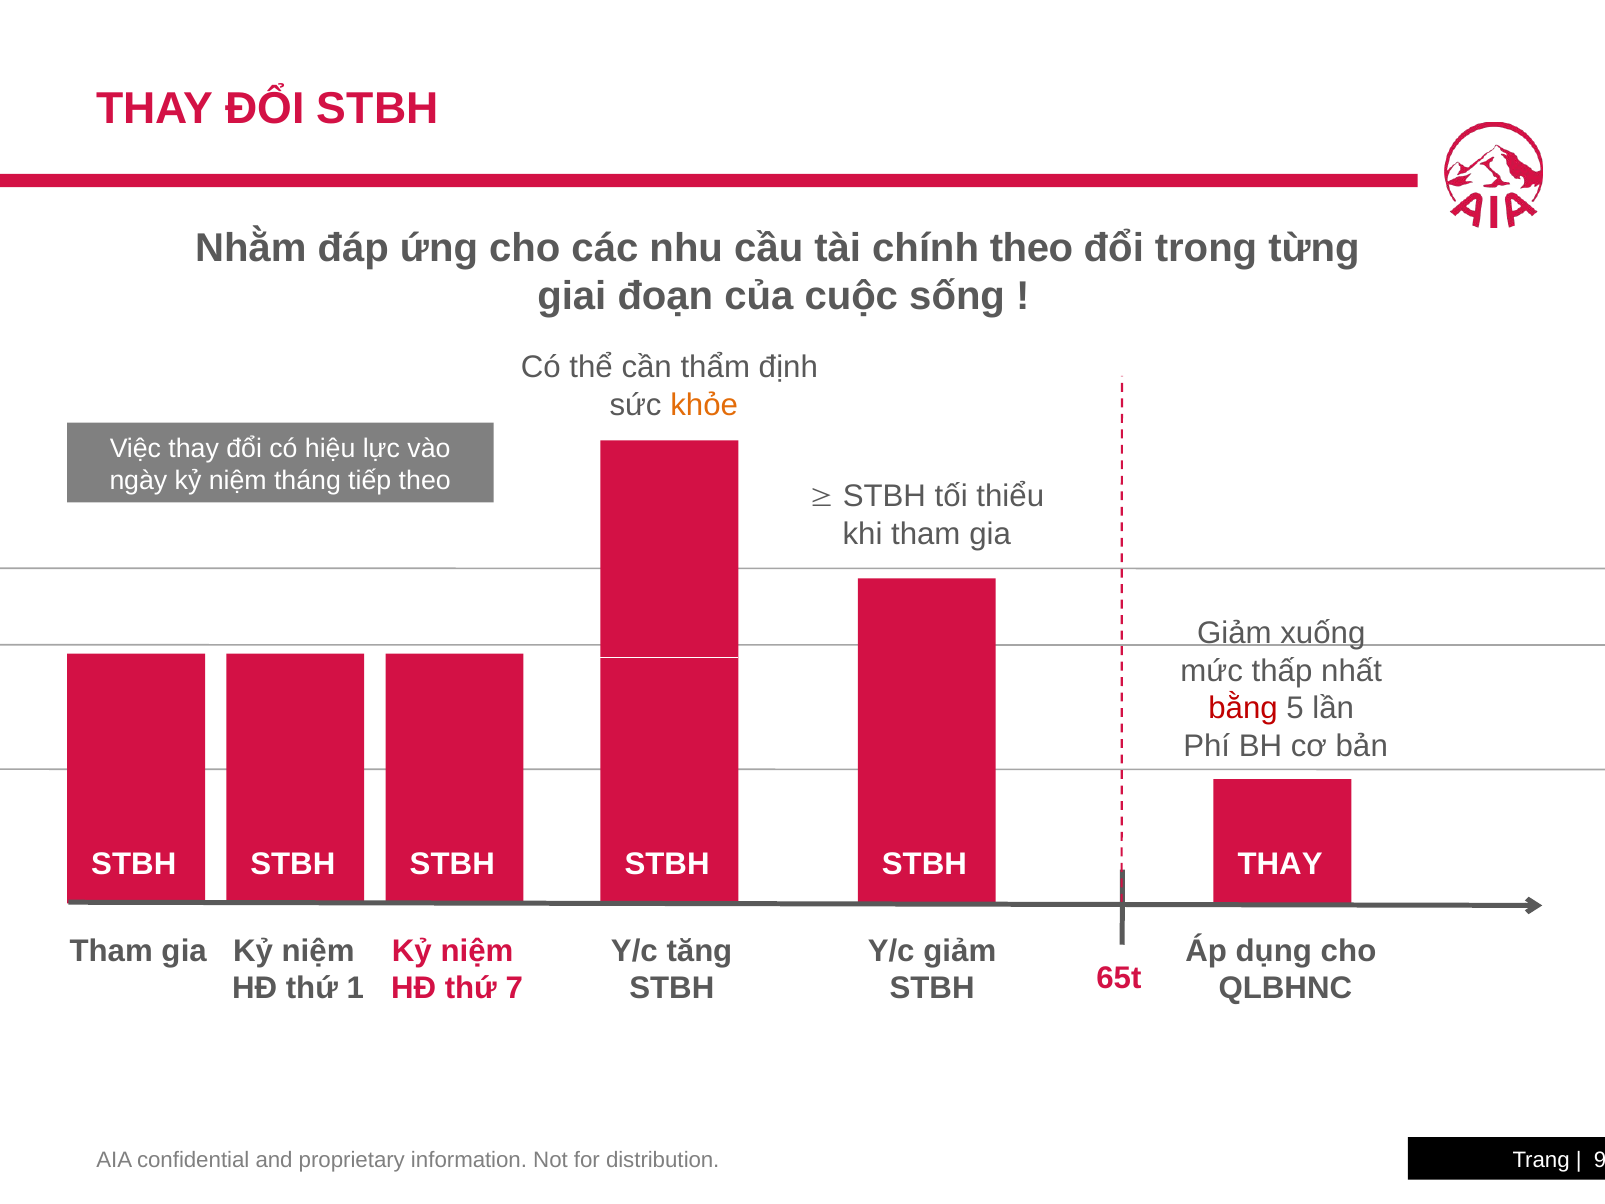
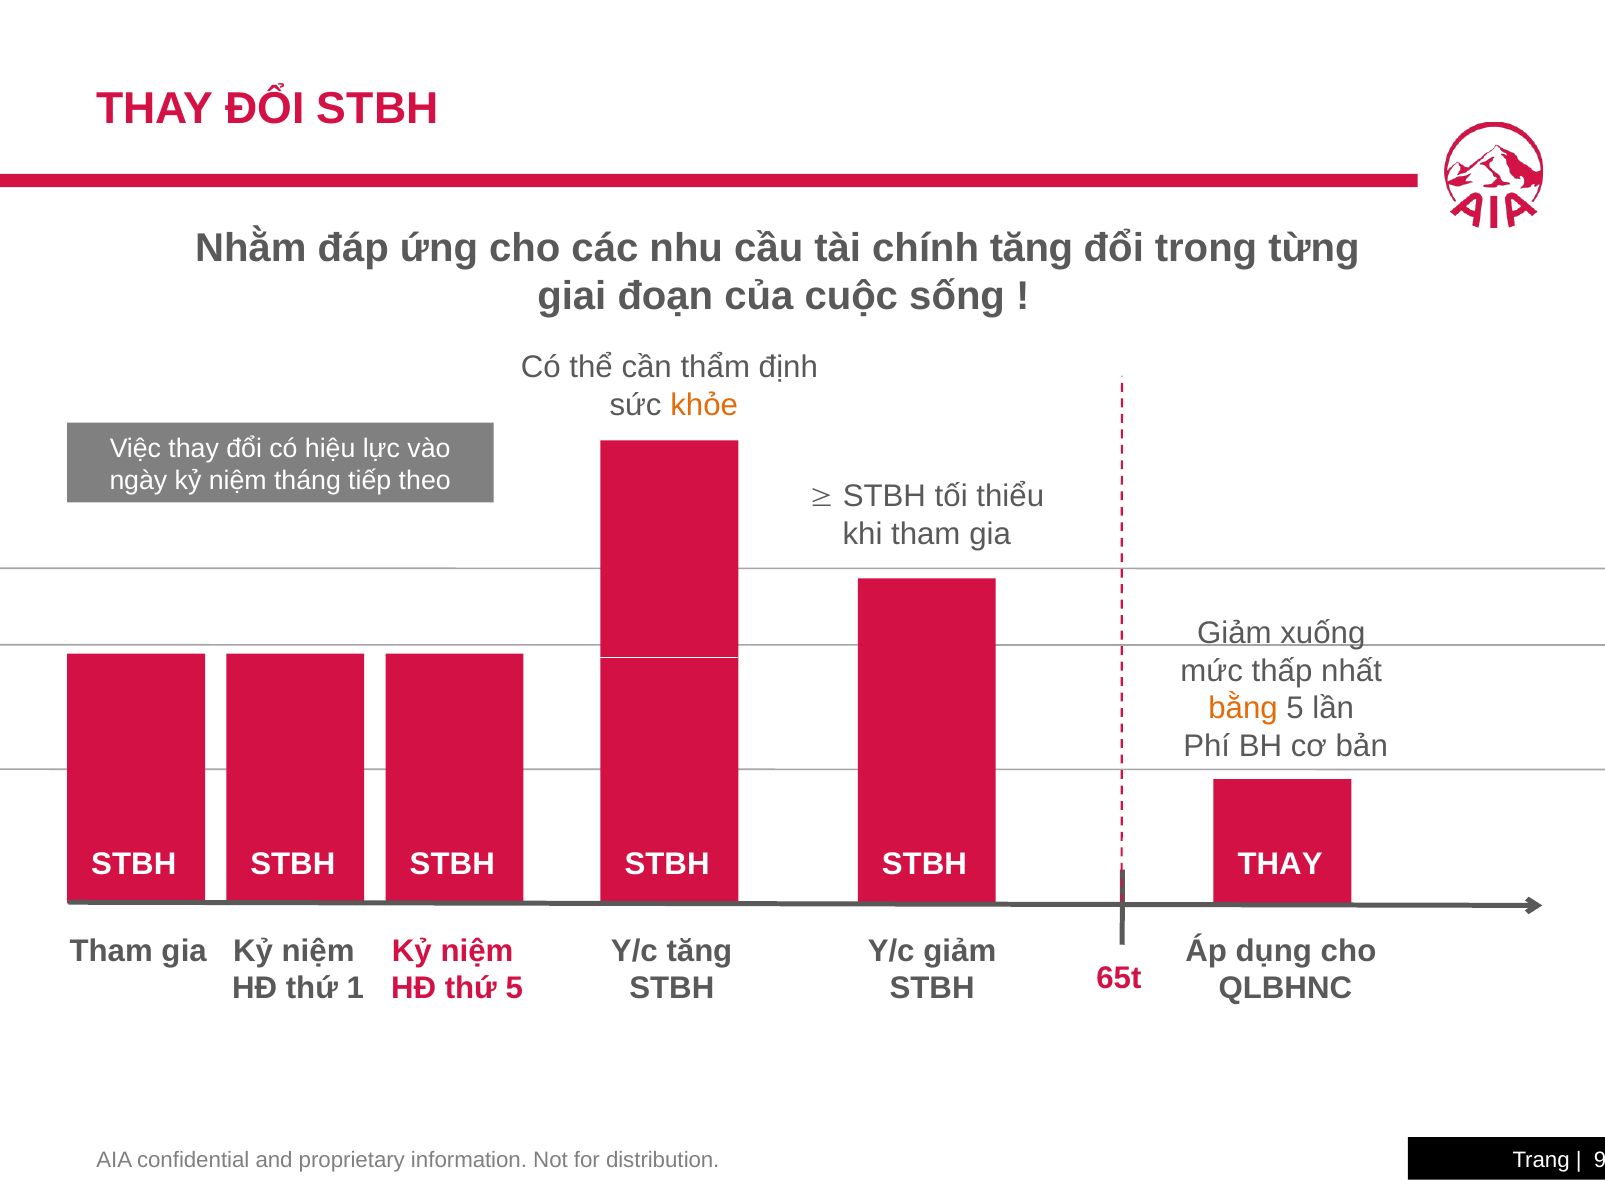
chính theo: theo -> tăng (1031, 248)
bằng colour: red -> orange (1243, 708)
thứ 7: 7 -> 5 (514, 988)
